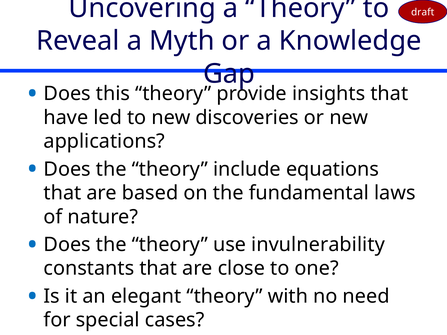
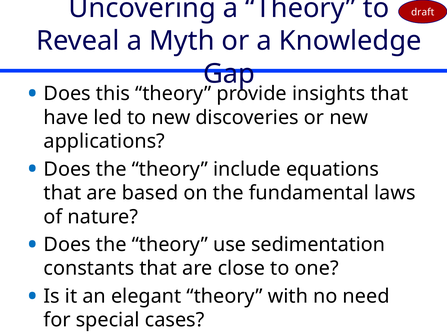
invulnerability: invulnerability -> sedimentation (318, 245)
